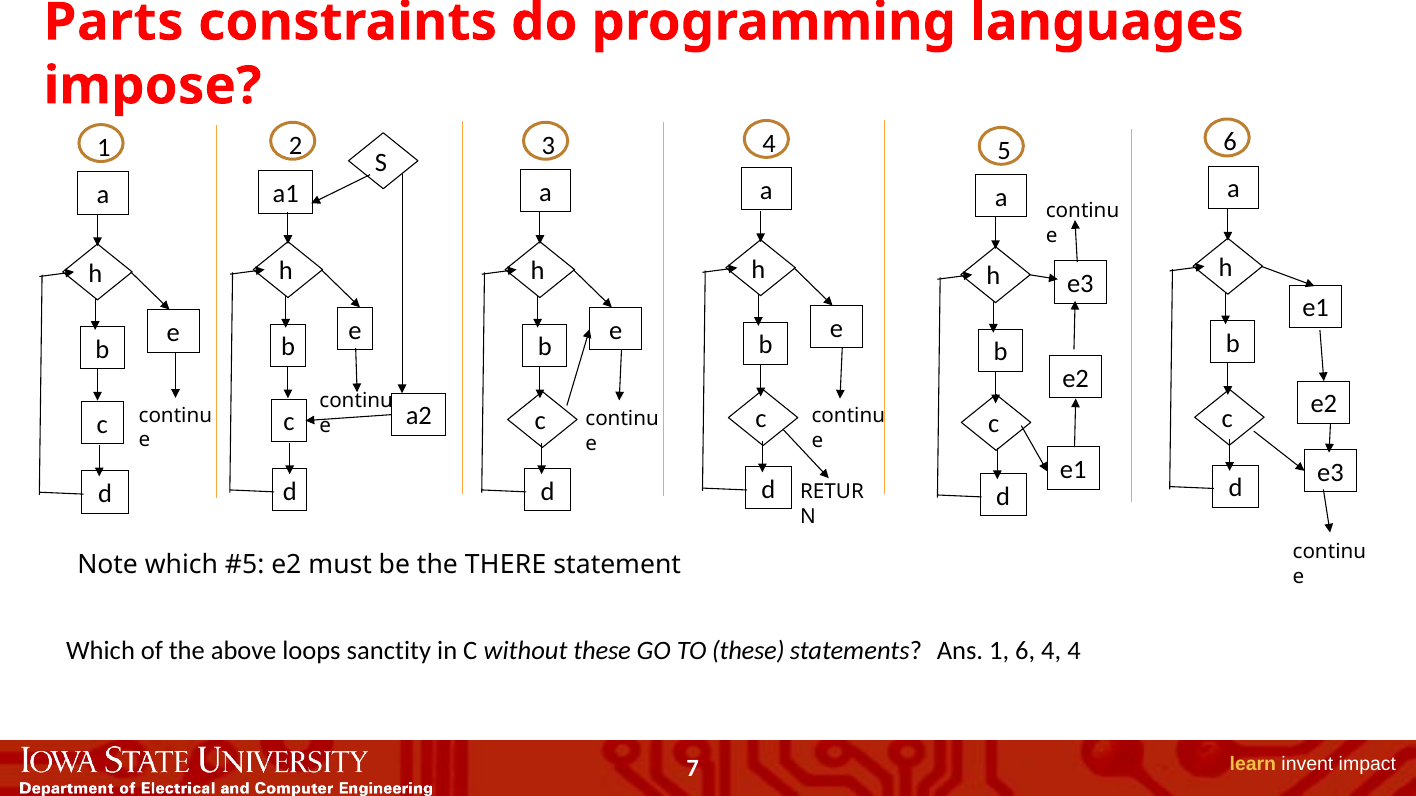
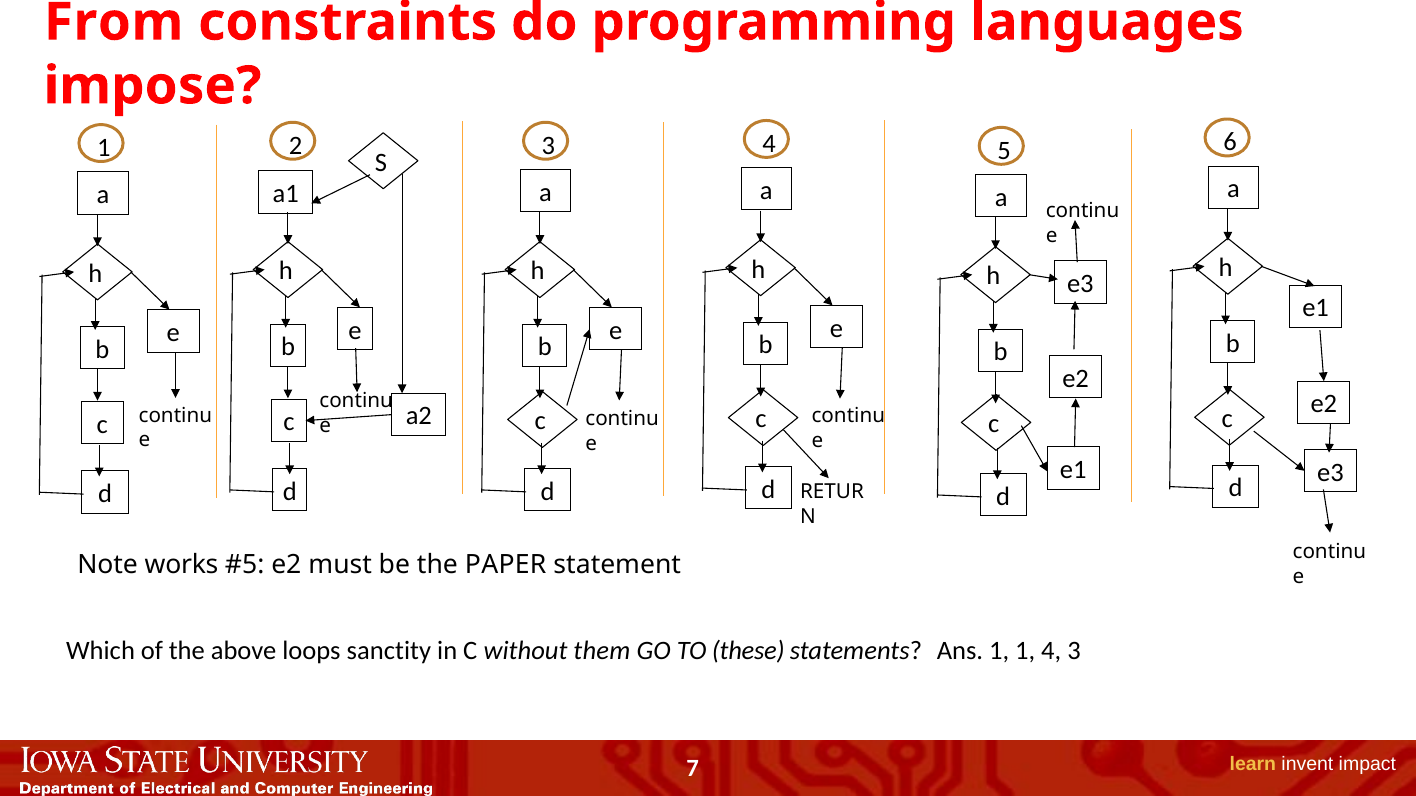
Parts: Parts -> From (114, 22)
Note which: which -> works (182, 565)
THERE: THERE -> PAPER (506, 565)
without these: these -> them (602, 651)
1 6: 6 -> 1 (1025, 652)
4 4: 4 -> 3 (1074, 652)
